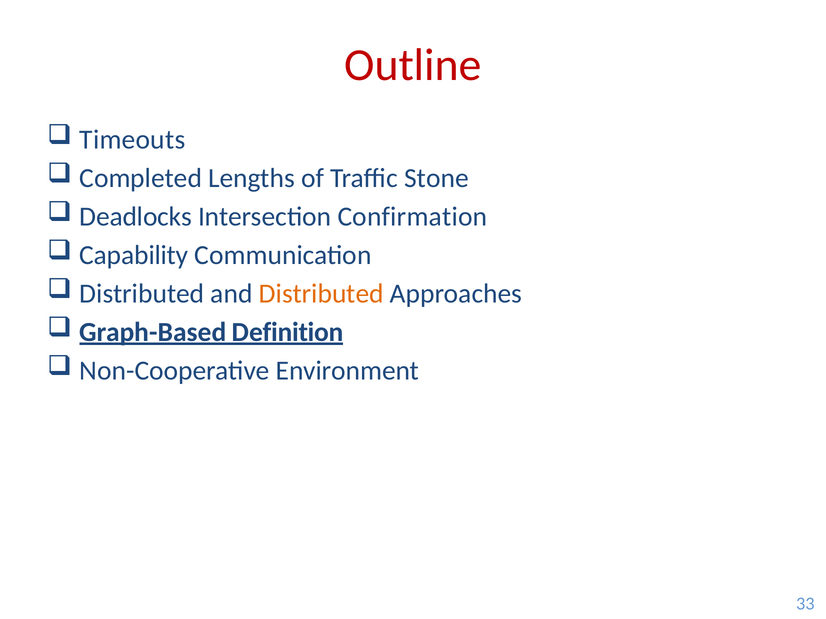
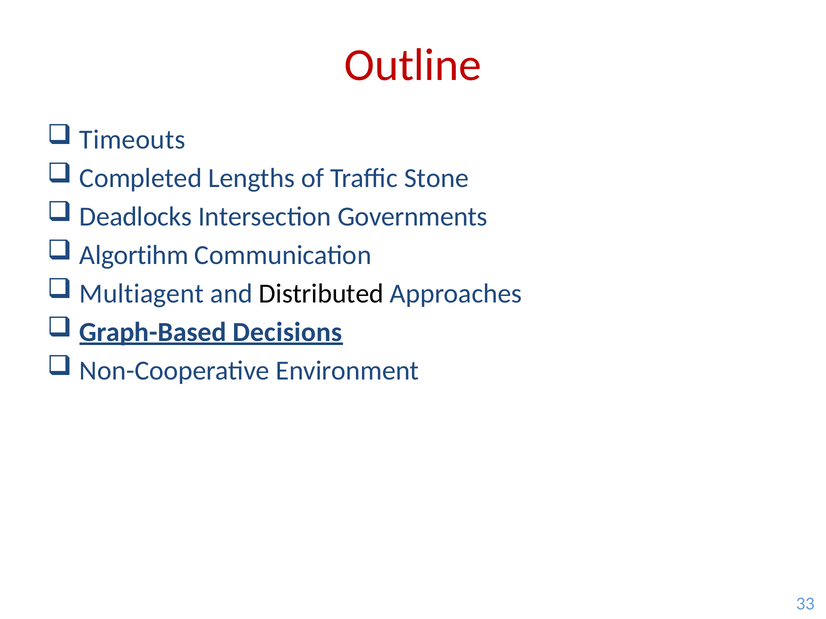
Confirmation: Confirmation -> Governments (413, 217)
Capability: Capability -> Algortihm (134, 255)
Distributed: Distributed -> Multiagent (142, 294)
Distributed colour: orange -> black (321, 294)
Definition: Definition -> Decisions (287, 332)
